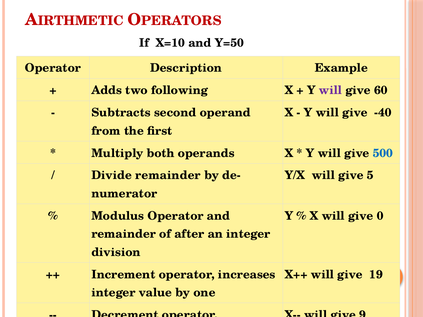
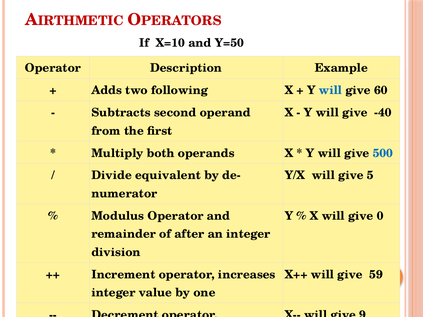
will colour: purple -> blue (331, 90)
Divide remainder: remainder -> equivalent (168, 176)
19: 19 -> 59 (376, 275)
